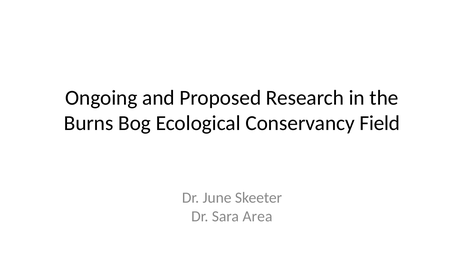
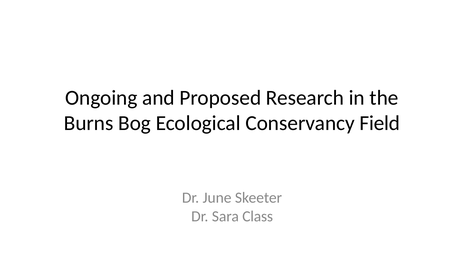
Area: Area -> Class (258, 216)
